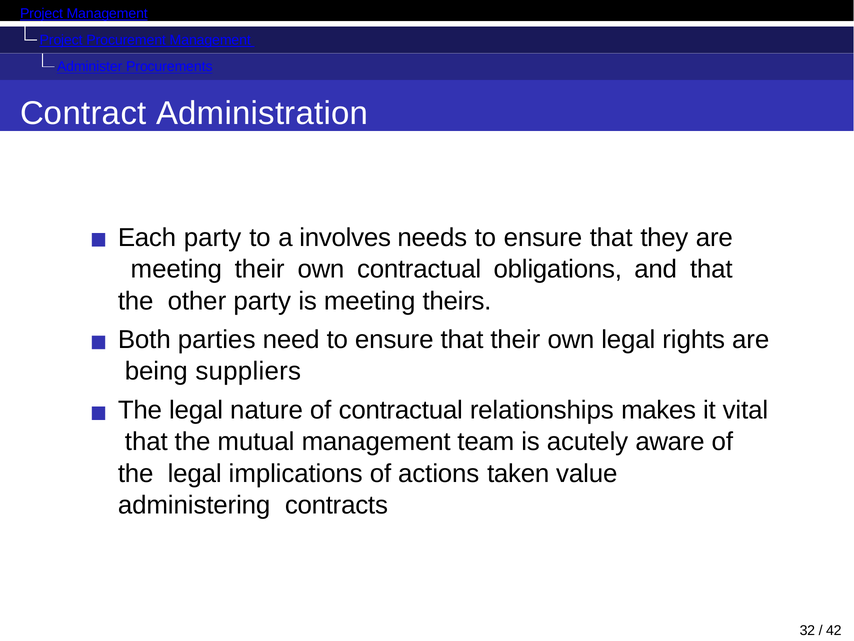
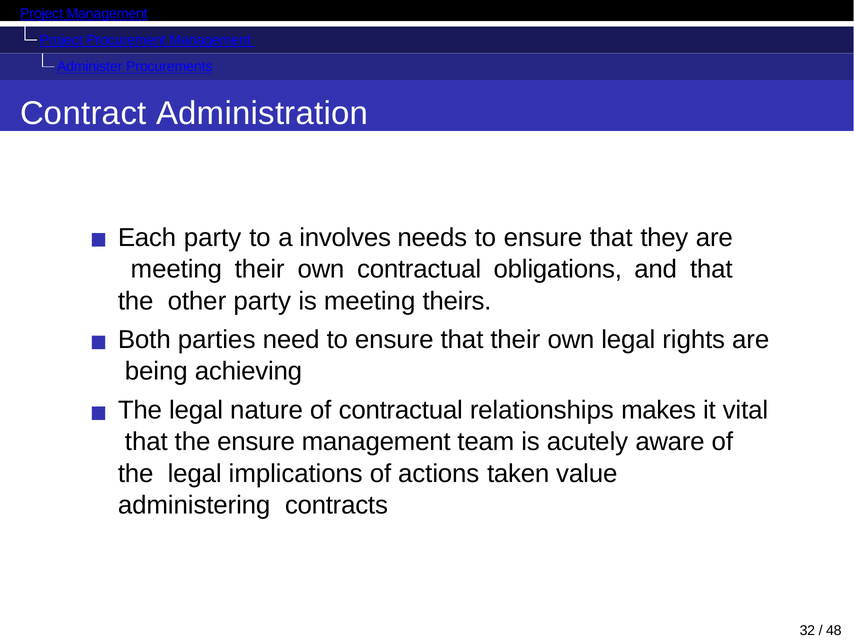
suppliers: suppliers -> achieving (248, 371)
the mutual: mutual -> ensure (256, 442)
42: 42 -> 48 (834, 631)
